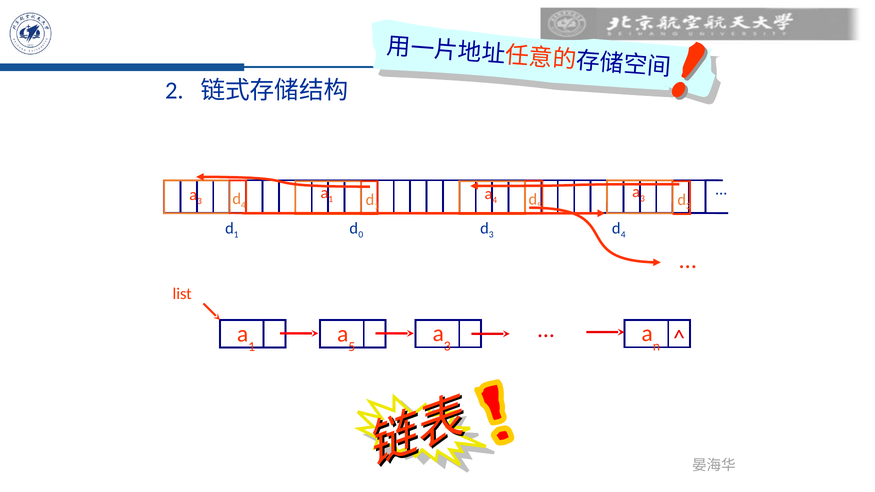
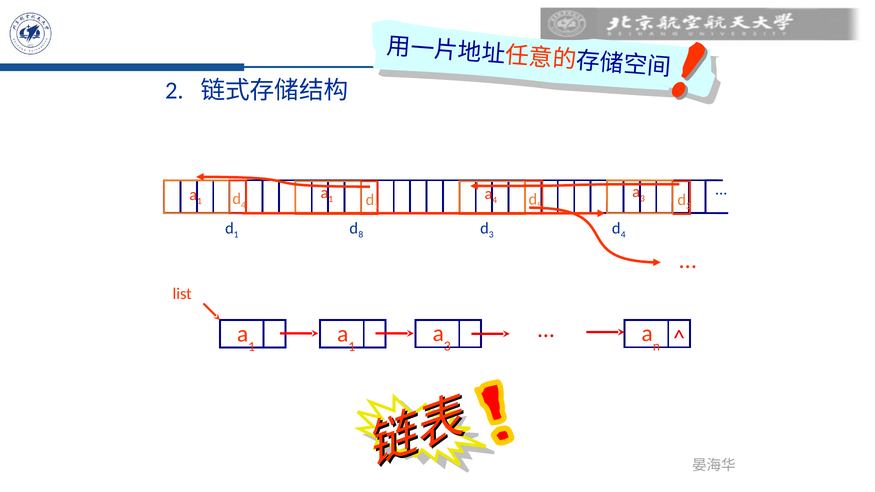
3: 3 -> 1 (199, 201)
0: 0 -> 8 (361, 235)
5: 5 -> 1 (352, 347)
